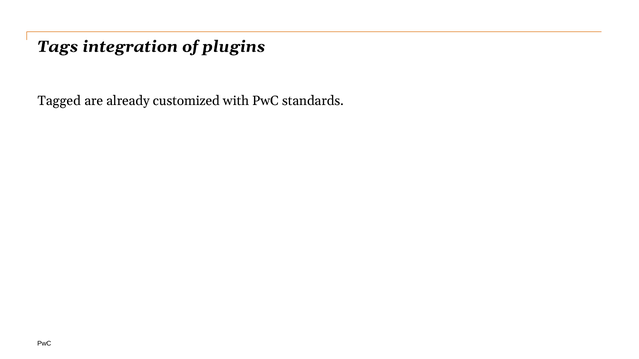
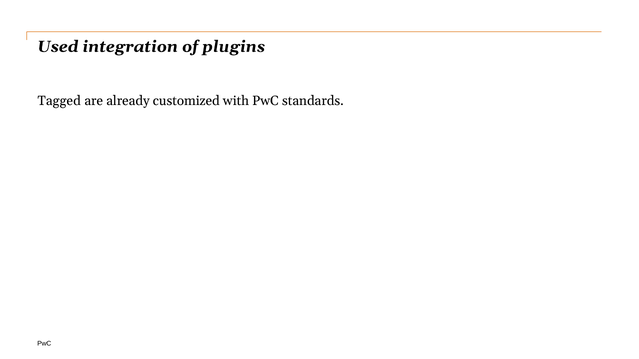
Tags: Tags -> Used (58, 47)
